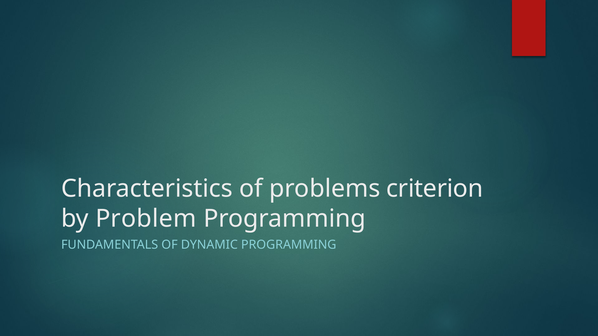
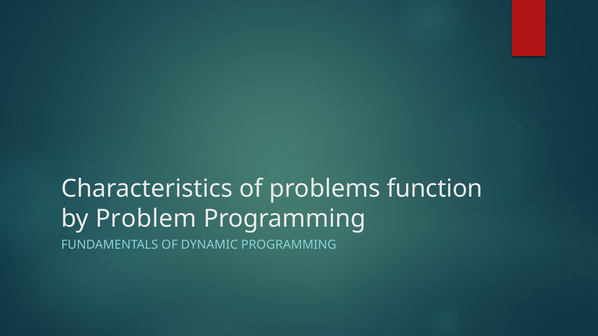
criterion: criterion -> function (435, 189)
